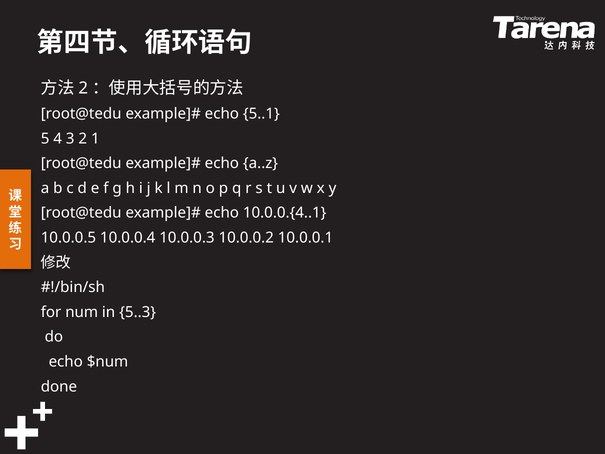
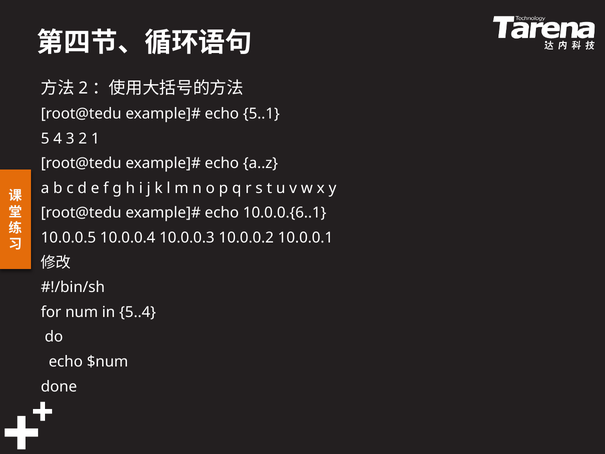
10.0.0.{4..1: 10.0.0.{4..1 -> 10.0.0.{6..1 (285, 213)
5..3: 5..3 -> 5..4 (138, 312)
